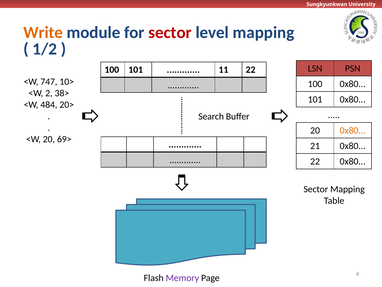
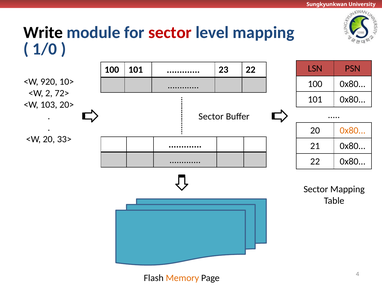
Write colour: orange -> black (43, 33)
1/2: 1/2 -> 1/0 (45, 49)
11: 11 -> 23 (224, 70)
747: 747 -> 920 (49, 82)
38>: 38> -> 72> (62, 93)
484: 484 -> 103 (49, 105)
Search: Search -> Sector (211, 116)
69>: 69> -> 33> (64, 139)
Memory colour: purple -> orange (182, 277)
